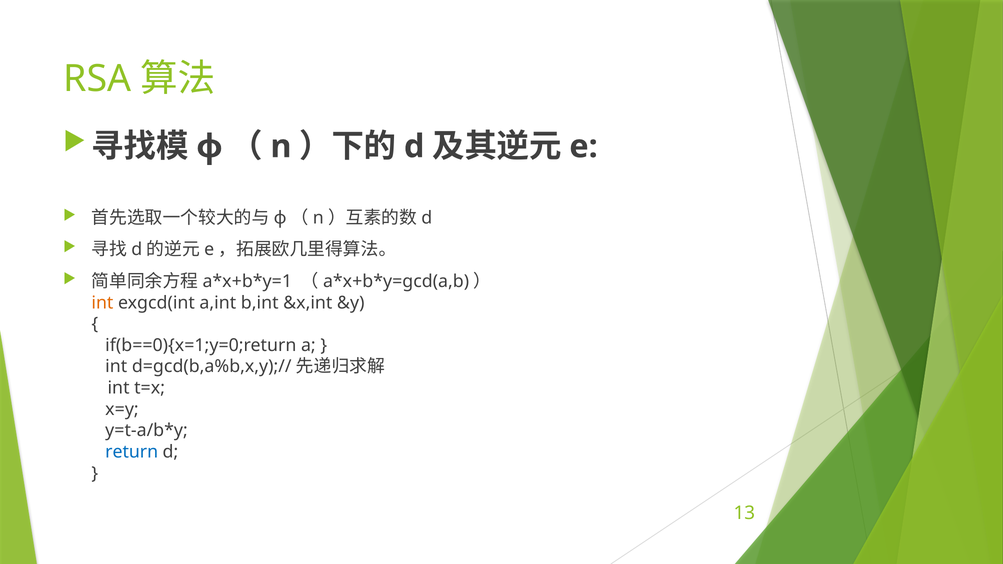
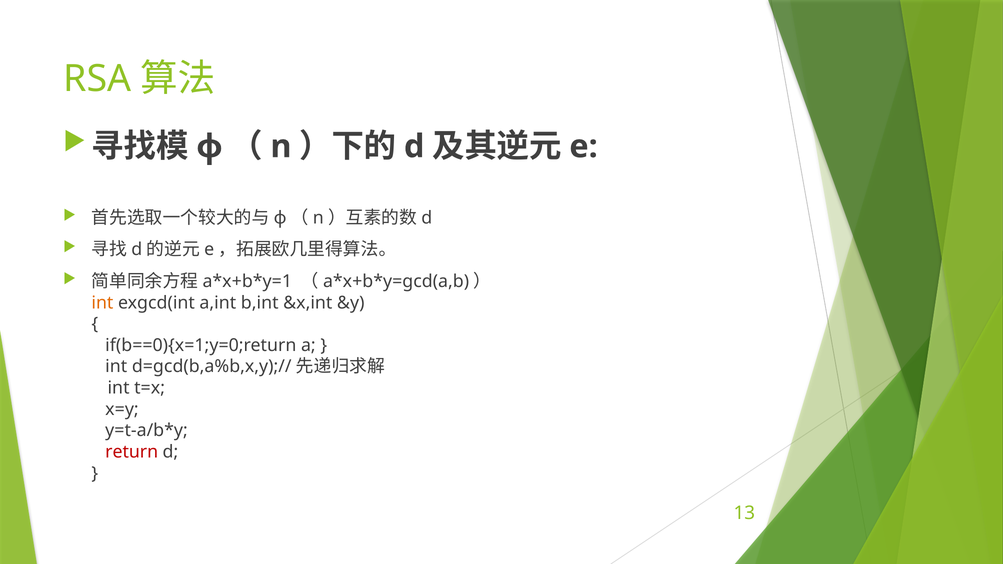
return colour: blue -> red (132, 452)
